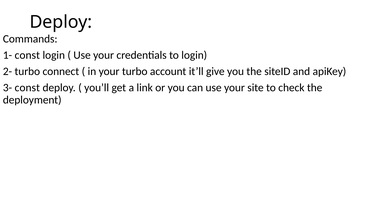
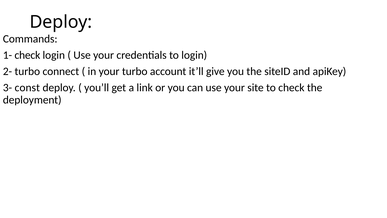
1- const: const -> check (27, 55)
